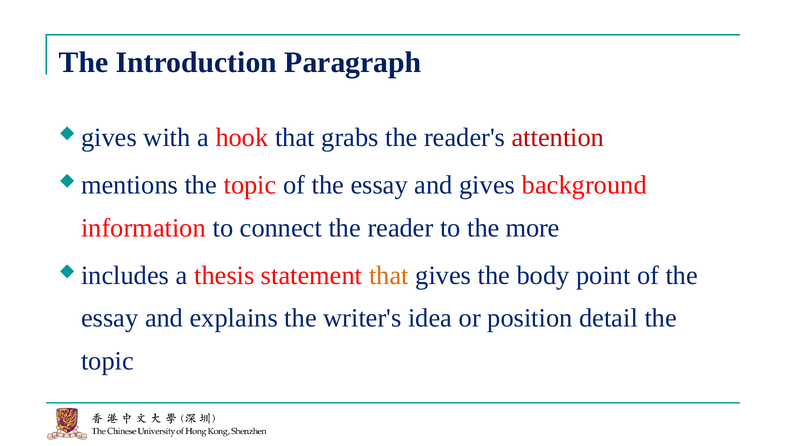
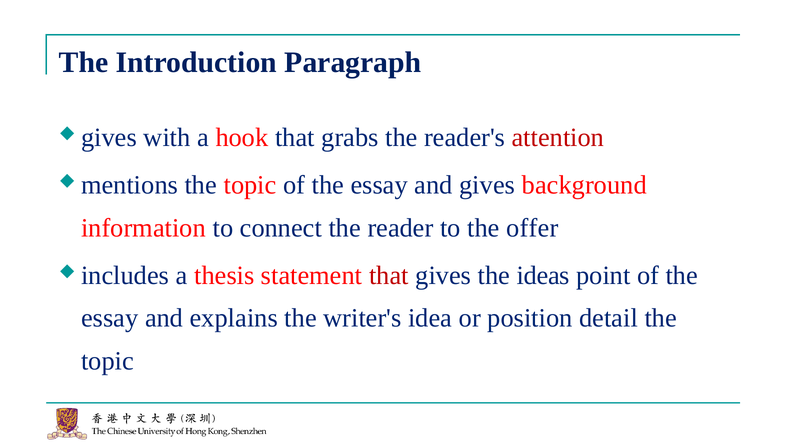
more: more -> offer (532, 228)
that colour: orange -> red (389, 275)
body: body -> ideas (543, 275)
